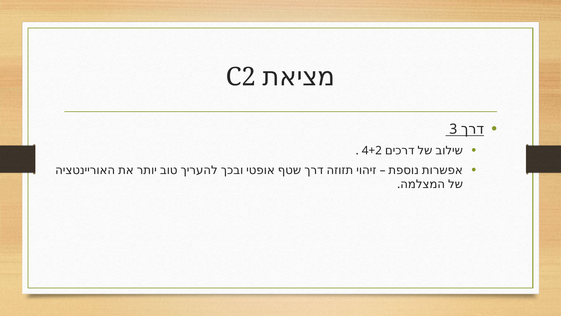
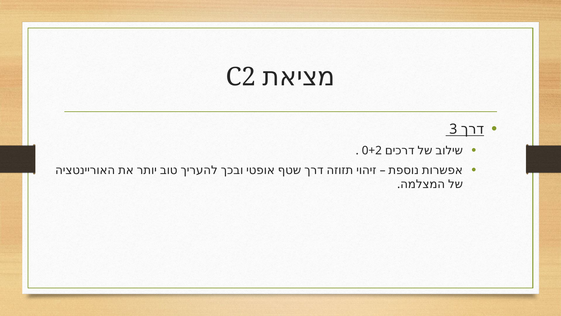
4+2: 4+2 -> 0+2 (372, 150)
